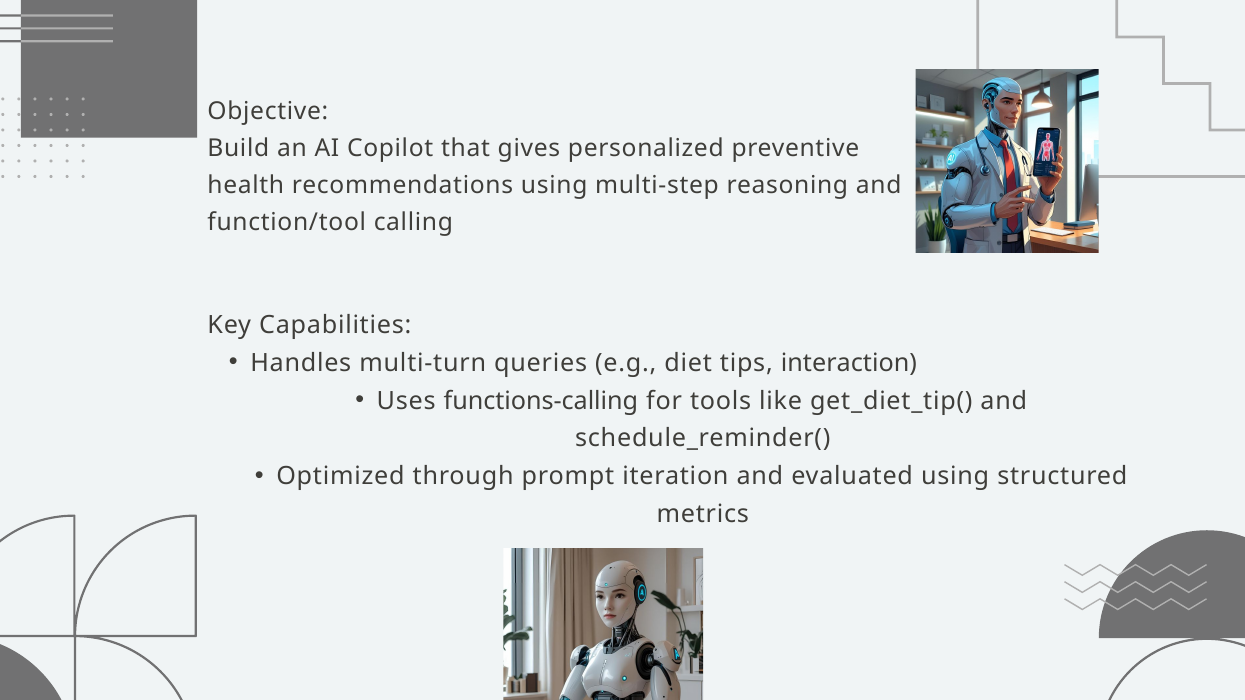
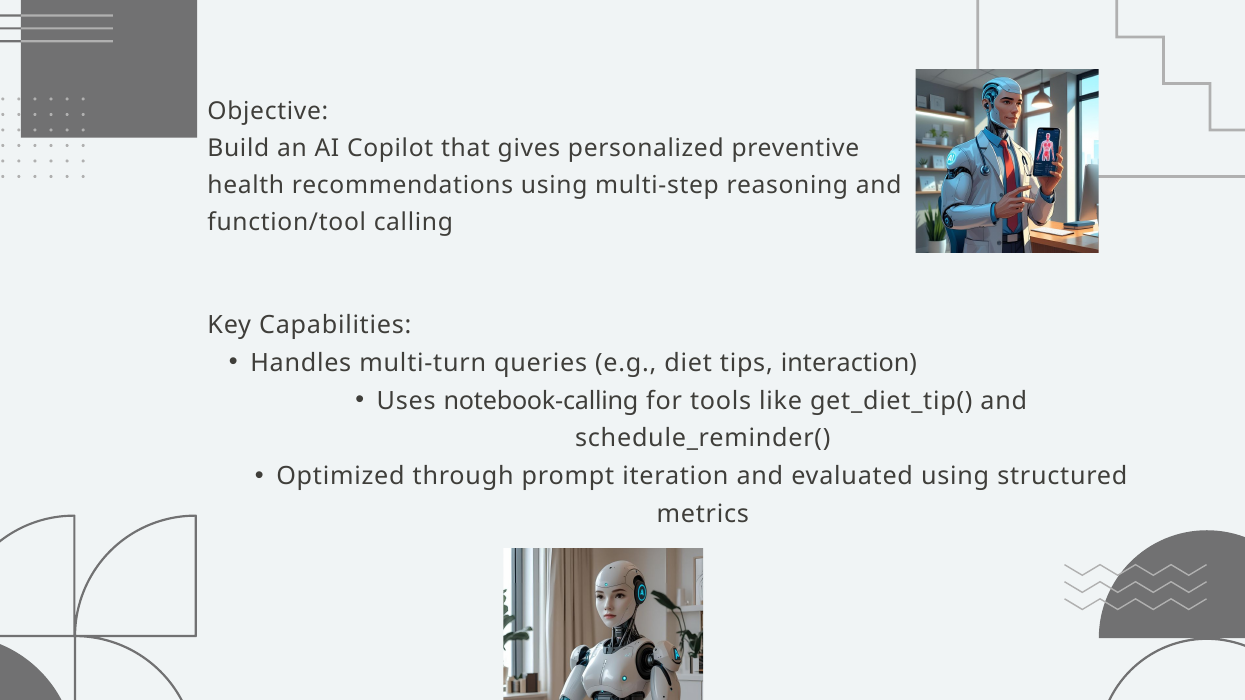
functions-calling: functions-calling -> notebook-calling (541, 401)
